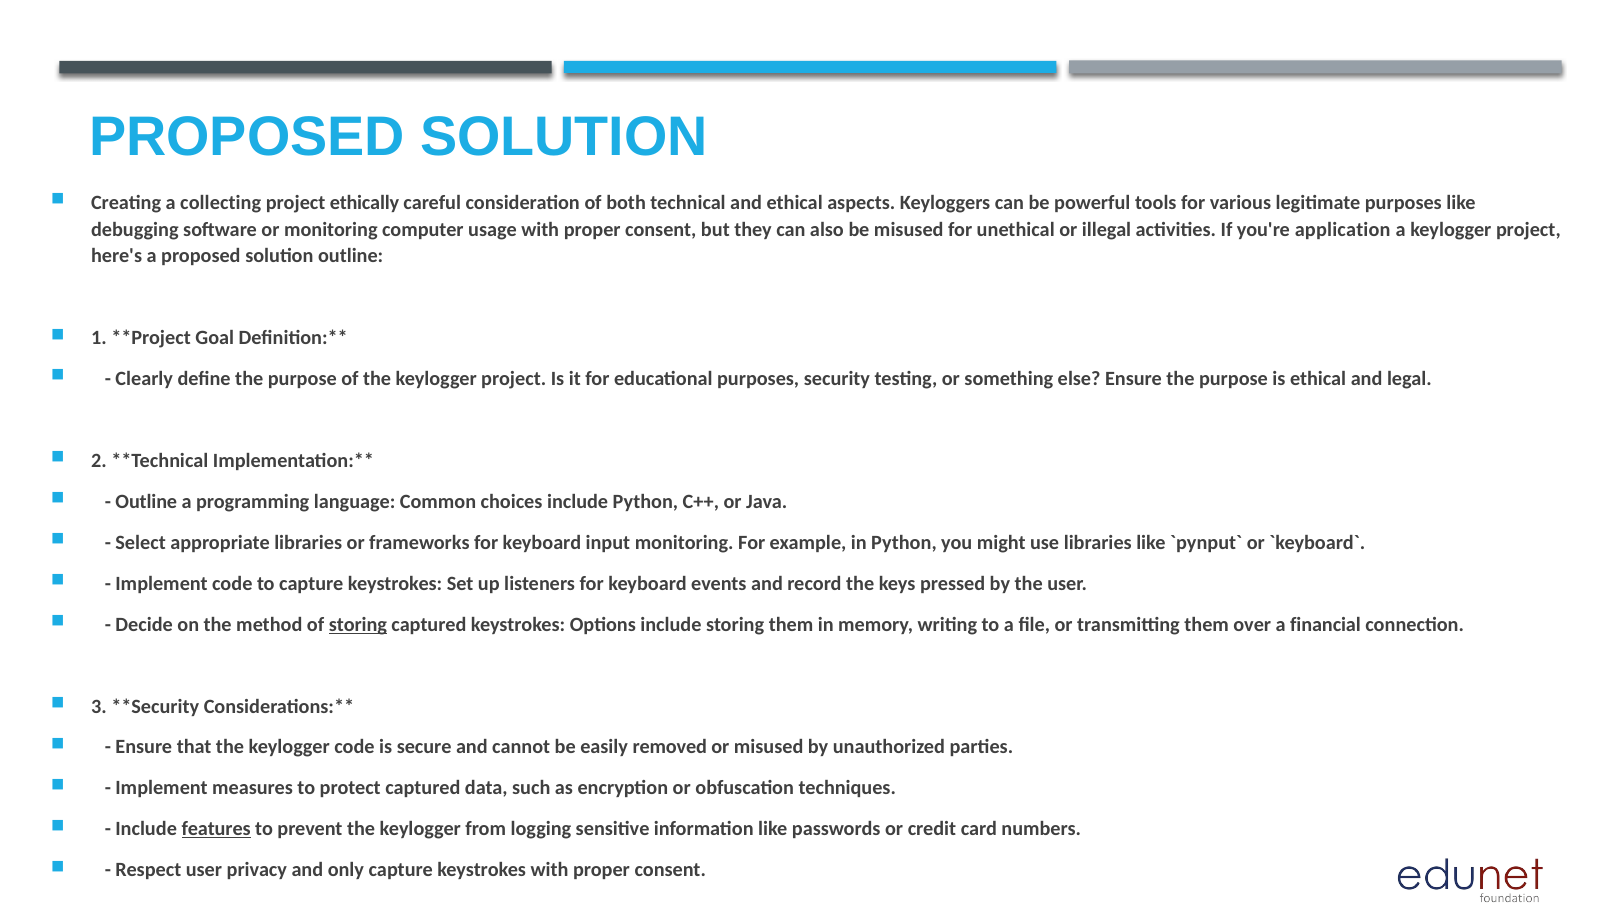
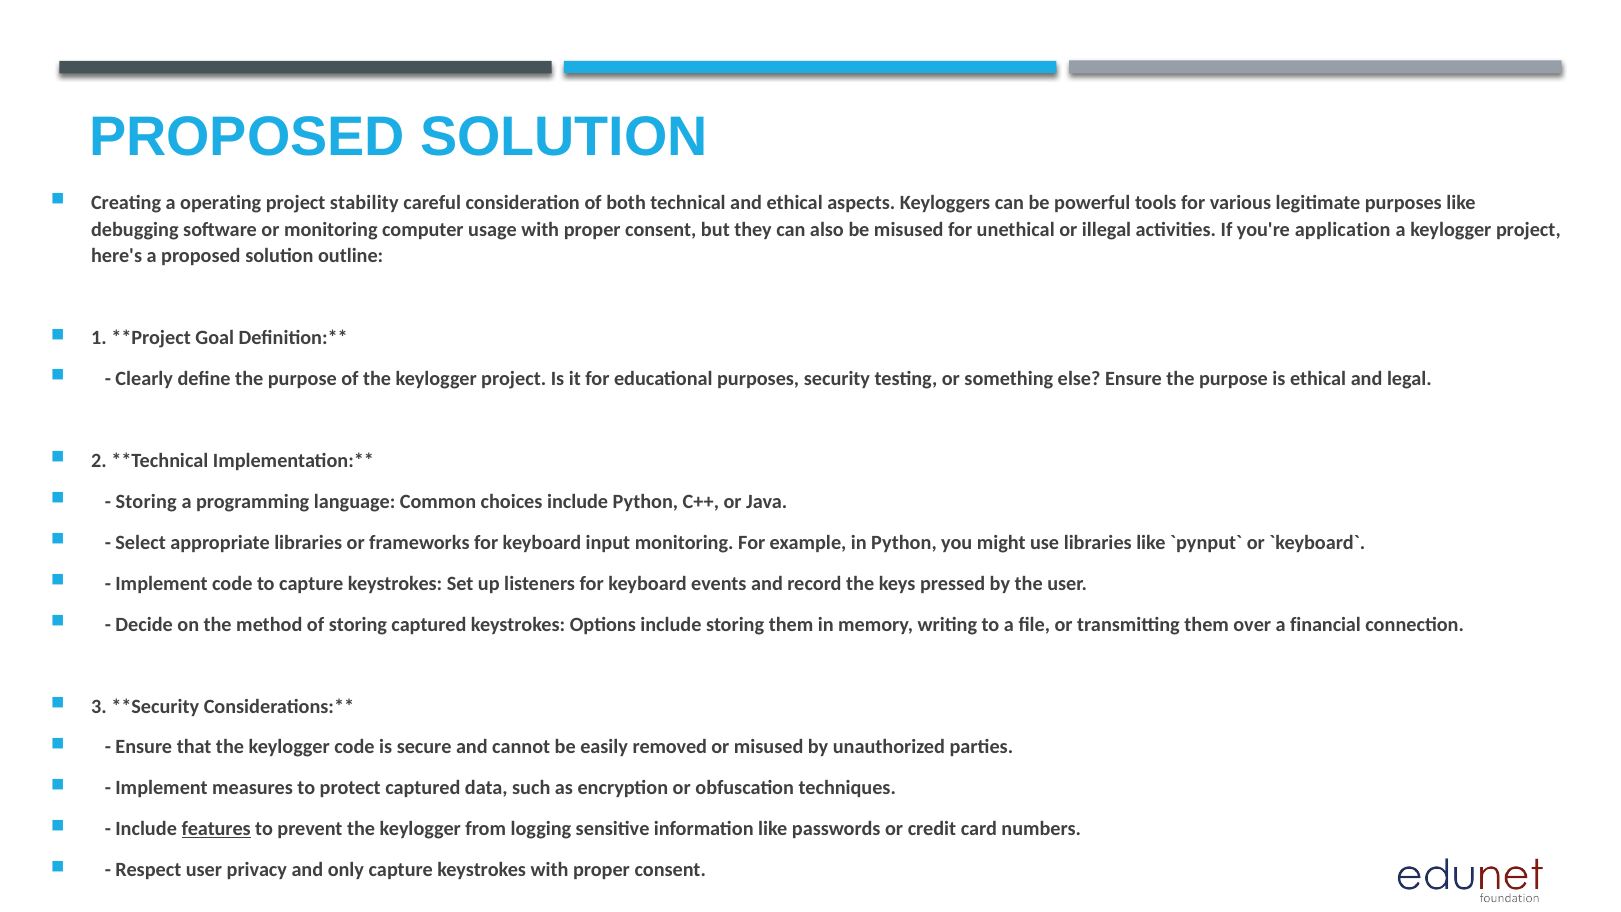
collecting: collecting -> operating (221, 203)
ethically: ethically -> stability (364, 203)
Outline: Outline -> Storing (146, 502)
storing underline: present -> none (358, 624)
